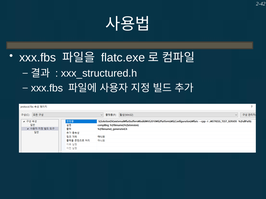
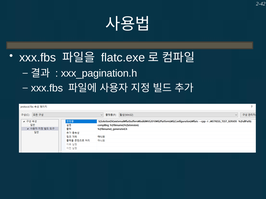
xxx_structured.h: xxx_structured.h -> xxx_pagination.h (99, 73)
